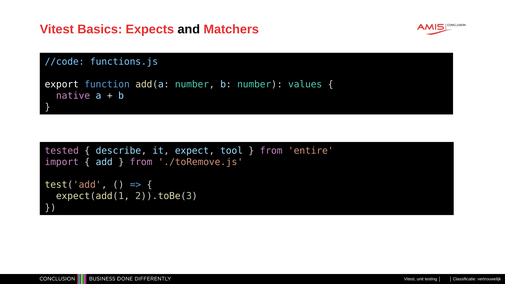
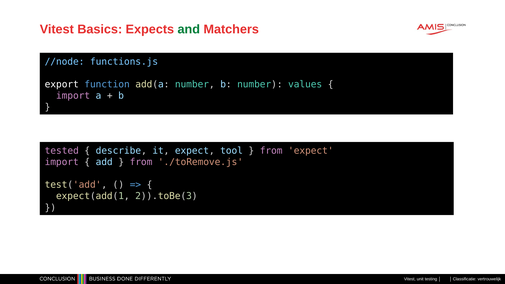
and colour: black -> green (189, 29)
//code: //code -> //node (65, 62)
native: native -> import (73, 96)
from entire: entire -> expect (311, 151)
